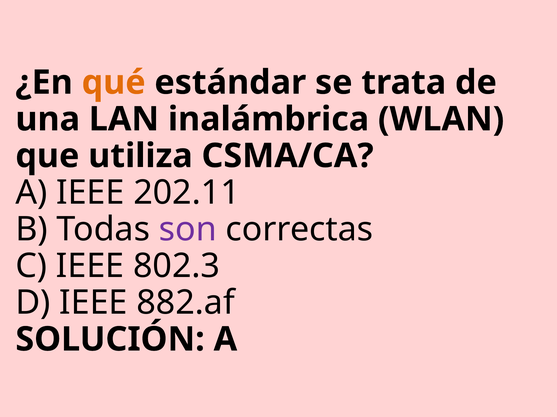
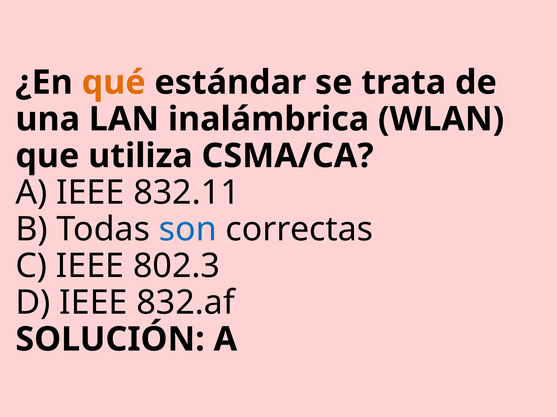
202.11: 202.11 -> 832.11 (187, 193)
son colour: purple -> blue (188, 230)
882.af: 882.af -> 832.af (186, 303)
